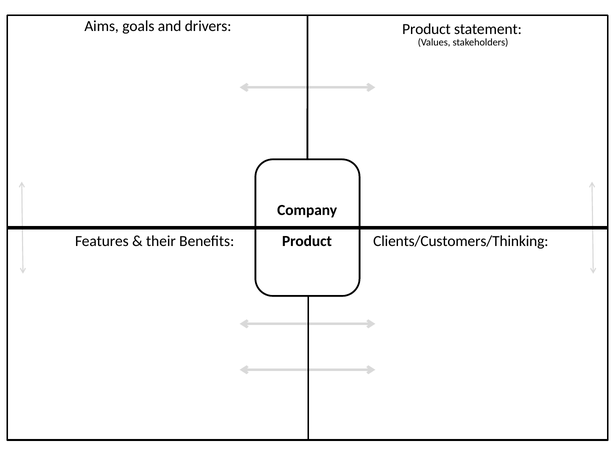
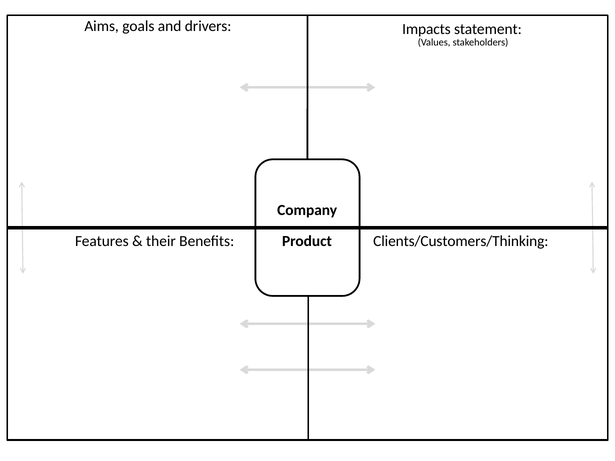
drivers Product: Product -> Impacts (426, 29)
